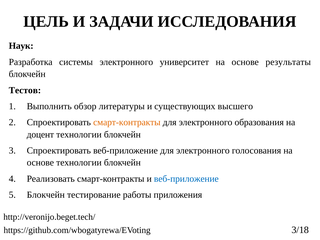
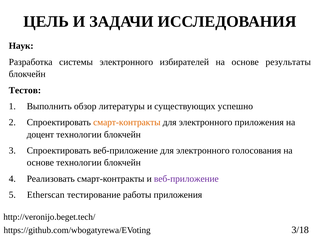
университет: университет -> избирателей (184, 62)
высшего: высшего -> успешно (235, 106)
электронного образования: образования -> приложения (259, 122)
веб-приложение colour: blue -> purple (186, 179)
Блокчейн: Блокчейн -> Etherscan (46, 195)
